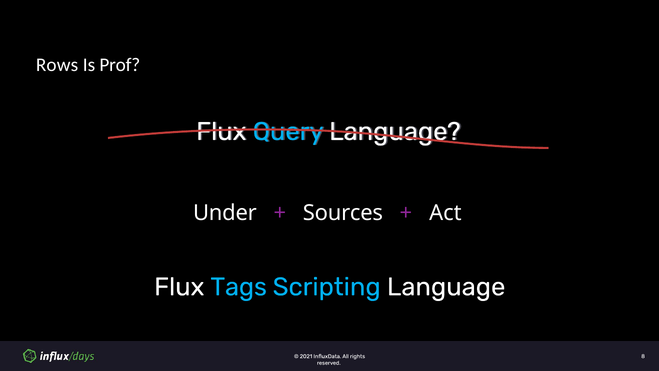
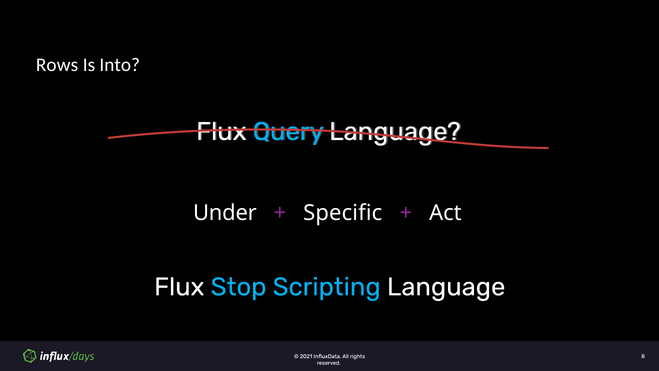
Prof: Prof -> Into (120, 65)
Sources: Sources -> Specific (343, 213)
Tags: Tags -> Stop (239, 287)
